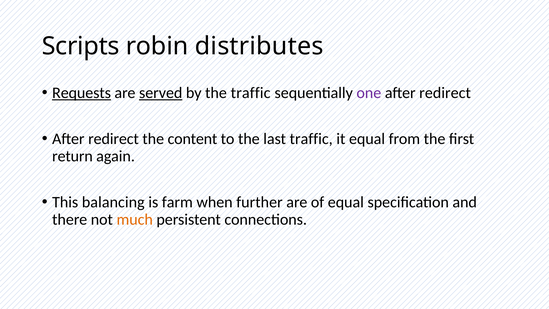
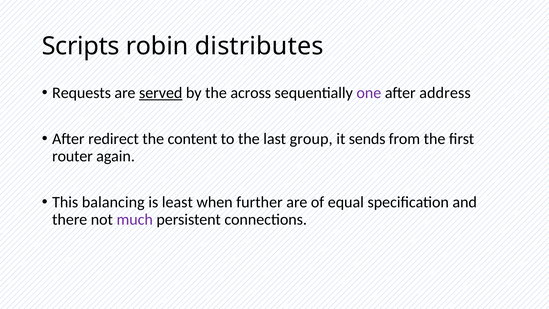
Requests underline: present -> none (82, 93)
the traffic: traffic -> across (251, 93)
redirect: redirect -> address (445, 93)
last traffic: traffic -> group (311, 139)
it equal: equal -> sends (367, 139)
return: return -> router (72, 156)
farm: farm -> least (177, 202)
much colour: orange -> purple (135, 219)
